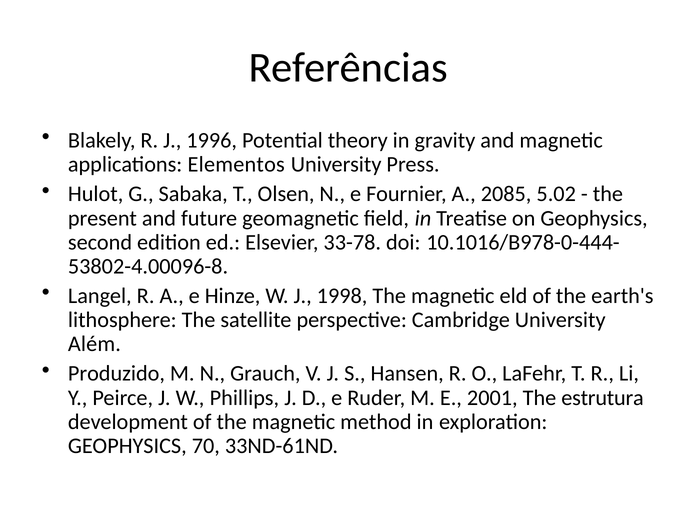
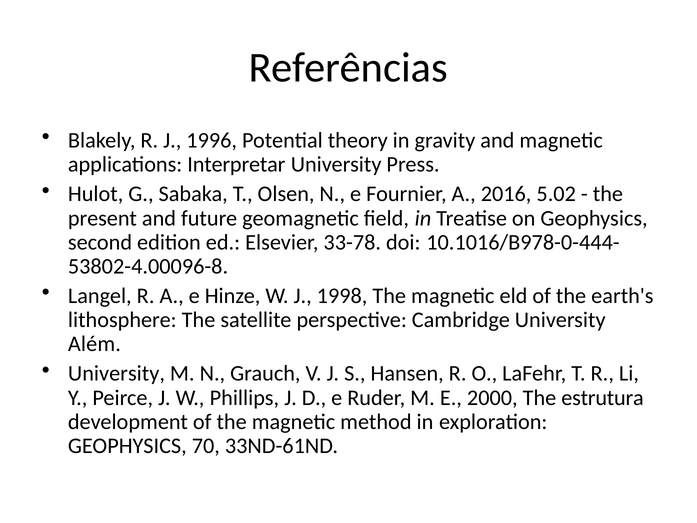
Elementos: Elementos -> Interpretar (236, 164)
2085: 2085 -> 2016 (506, 194)
Produzido: Produzido -> University (116, 373)
2001: 2001 -> 2000 (492, 397)
